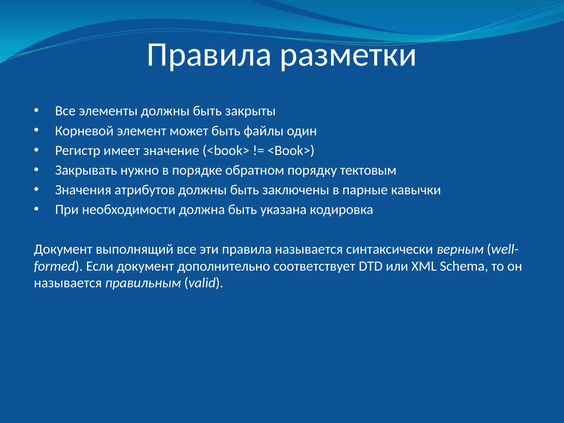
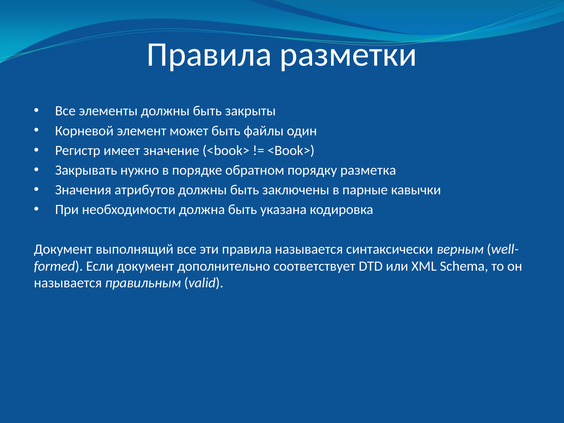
тектовым: тектовым -> разметка (368, 170)
